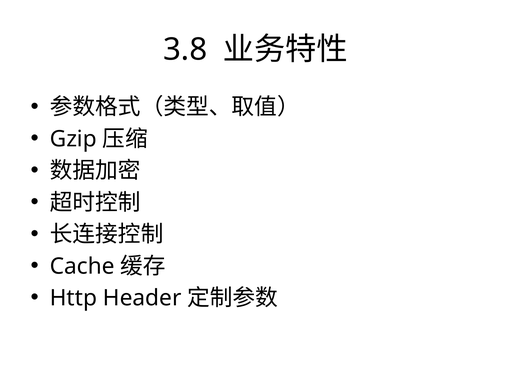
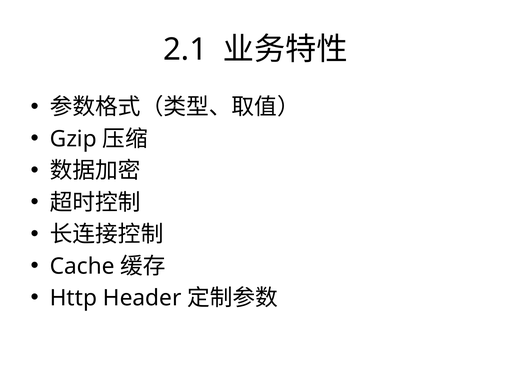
3.8: 3.8 -> 2.1 (185, 49)
